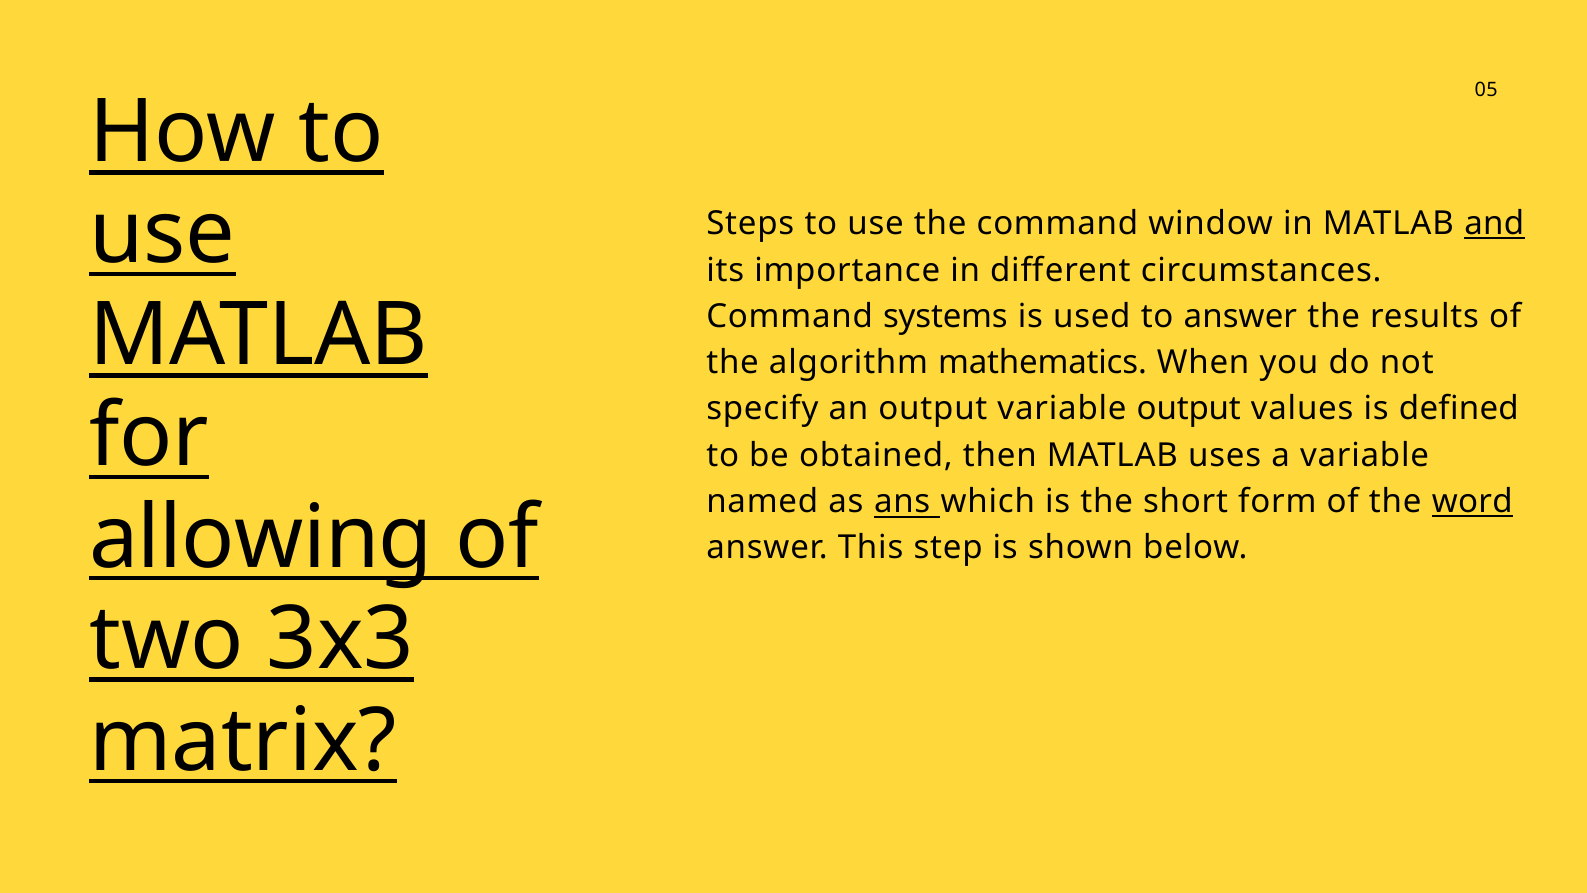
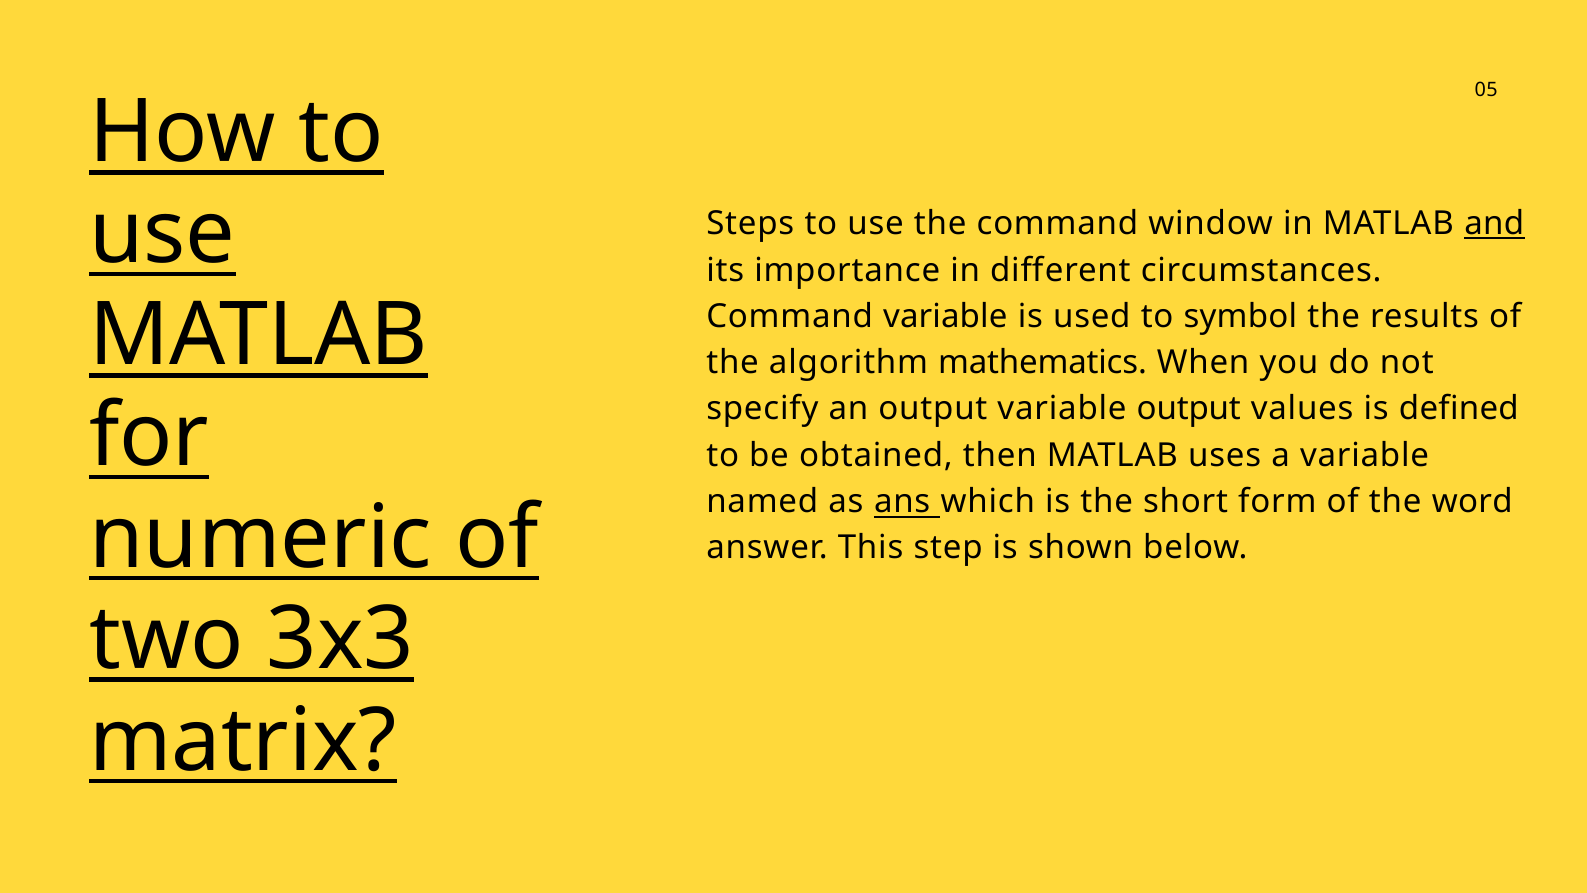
Command systems: systems -> variable (945, 316)
to answer: answer -> symbol (1240, 316)
word underline: present -> none (1472, 502)
allowing: allowing -> numeric (261, 538)
